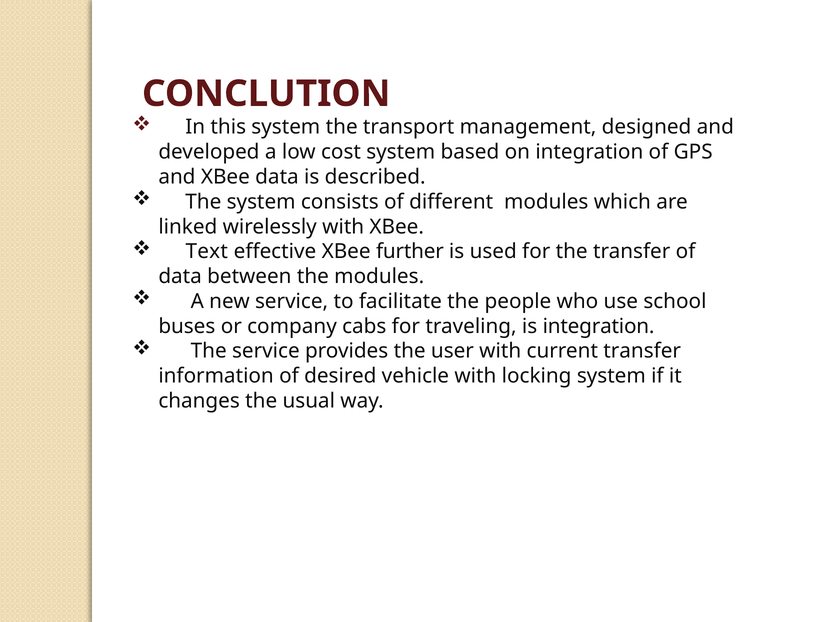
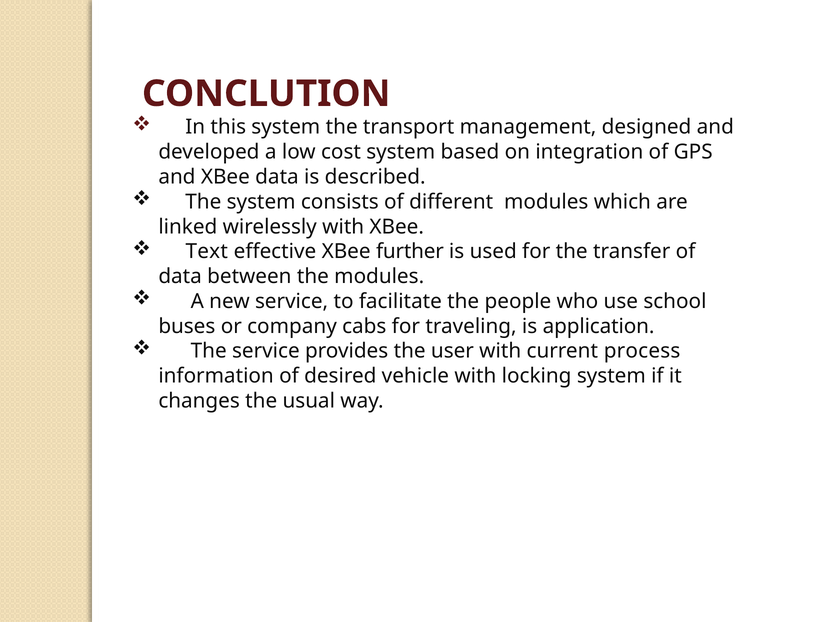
is integration: integration -> application (599, 326)
current transfer: transfer -> process (642, 351)
